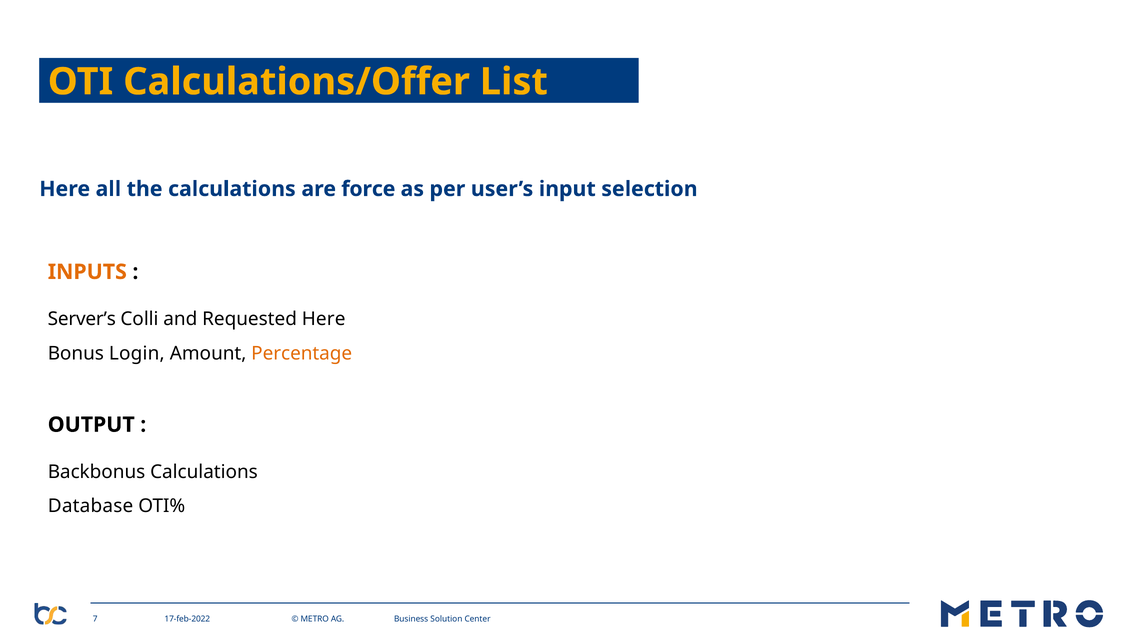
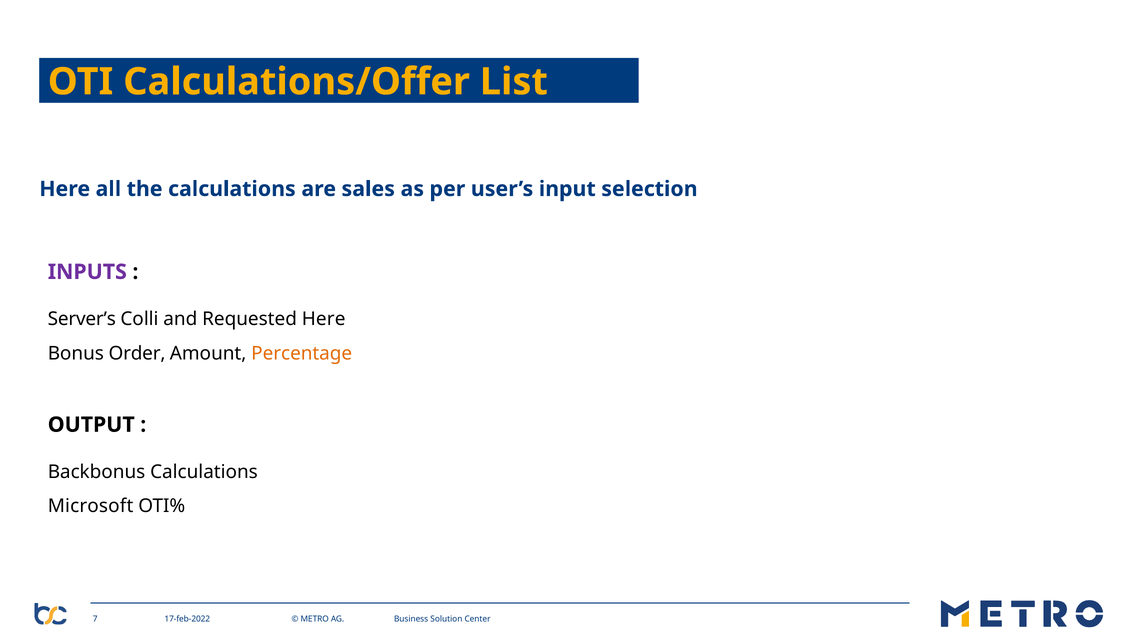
force: force -> sales (368, 189)
INPUTS colour: orange -> purple (87, 272)
Login: Login -> Order (137, 353)
Database: Database -> Microsoft (91, 506)
